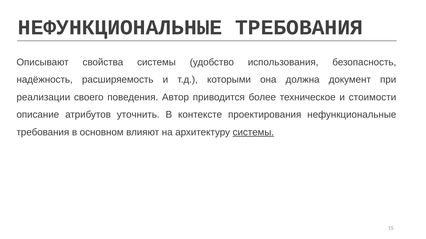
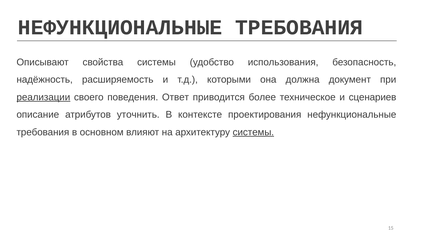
реализации underline: none -> present (43, 97)
Автор: Автор -> Ответ (176, 97)
стоимости: стоимости -> сценариев (373, 97)
